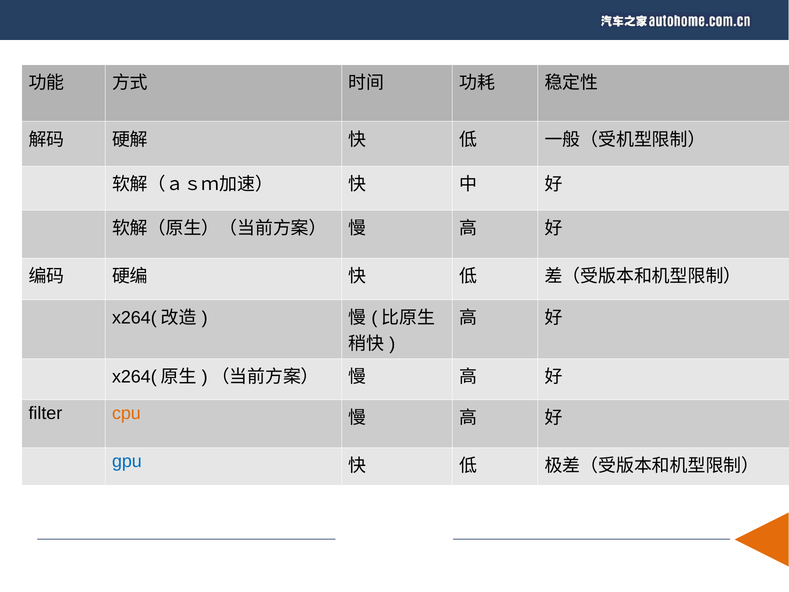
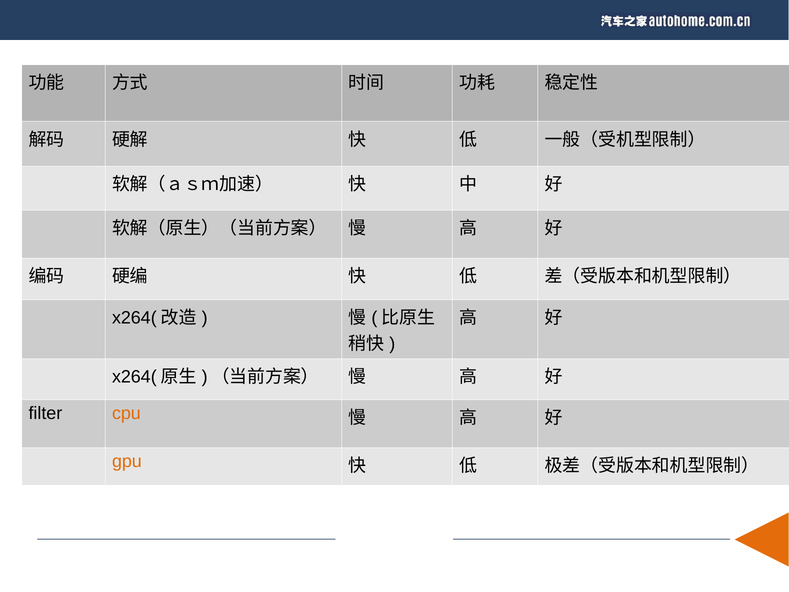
gpu colour: blue -> orange (127, 461)
